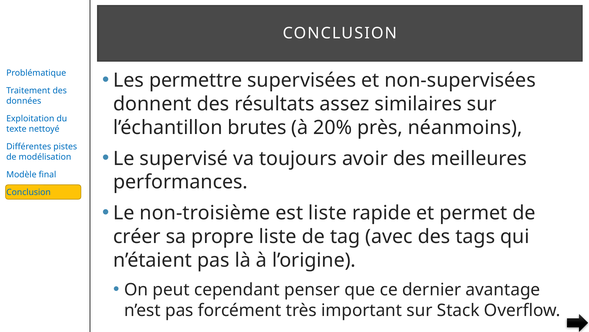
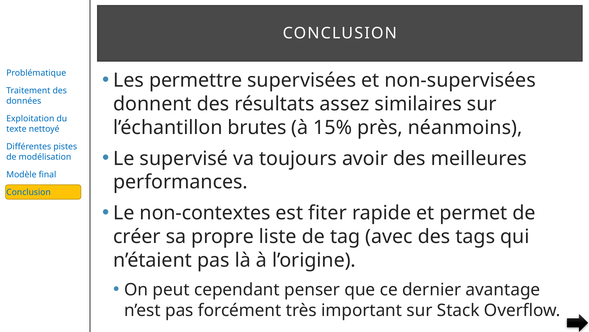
20%: 20% -> 15% (333, 127)
non-troisième: non-troisième -> non-contextes (205, 213)
est liste: liste -> fiter (328, 213)
